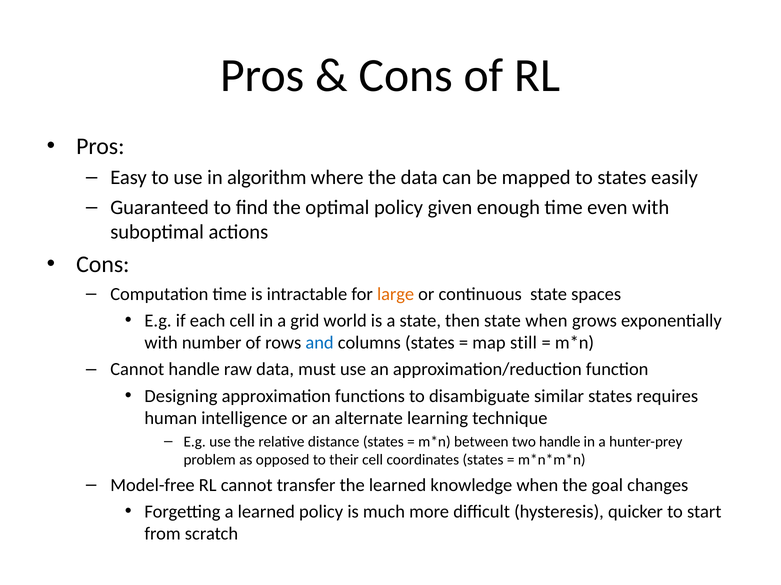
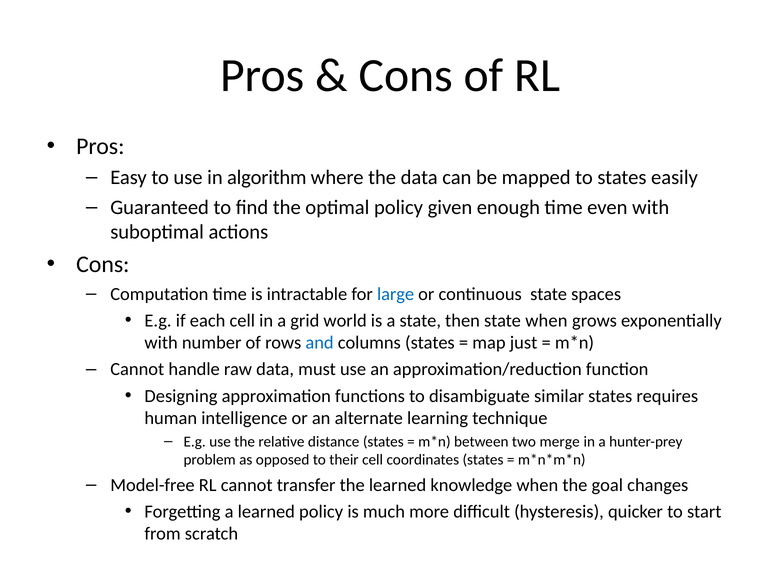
large colour: orange -> blue (396, 294)
still: still -> just (524, 343)
two handle: handle -> merge (560, 442)
